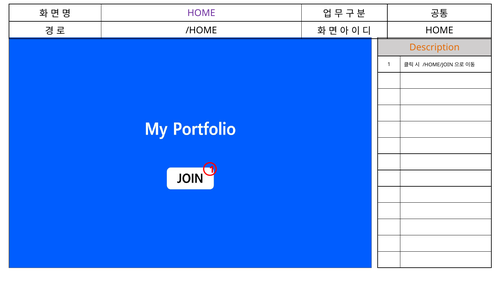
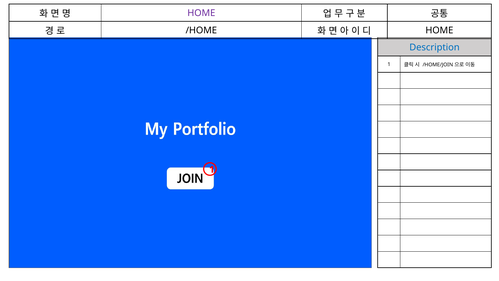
Description colour: orange -> blue (435, 47)
